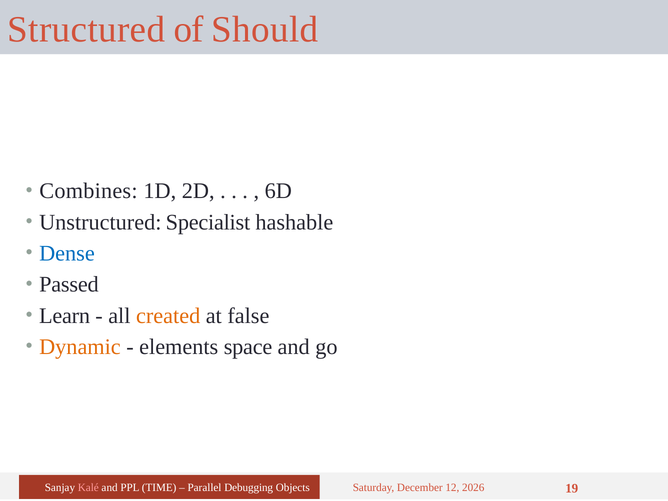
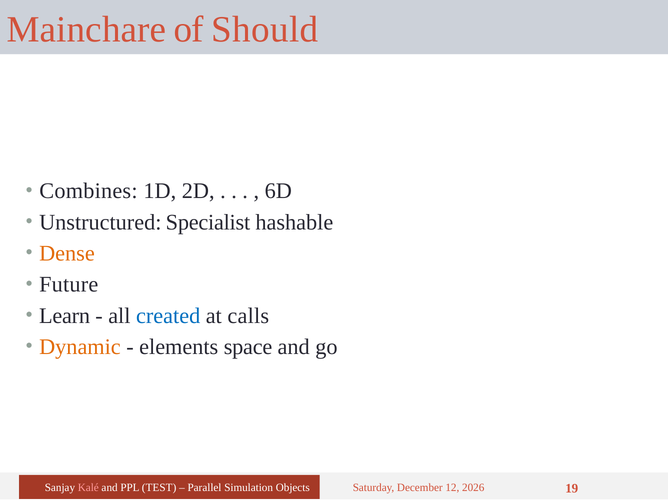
Structured: Structured -> Mainchare (86, 30)
Dense colour: blue -> orange (67, 253)
Passed: Passed -> Future (69, 285)
created colour: orange -> blue (168, 316)
false: false -> calls (248, 316)
TIME: TIME -> TEST (159, 488)
Debugging: Debugging -> Simulation (249, 488)
